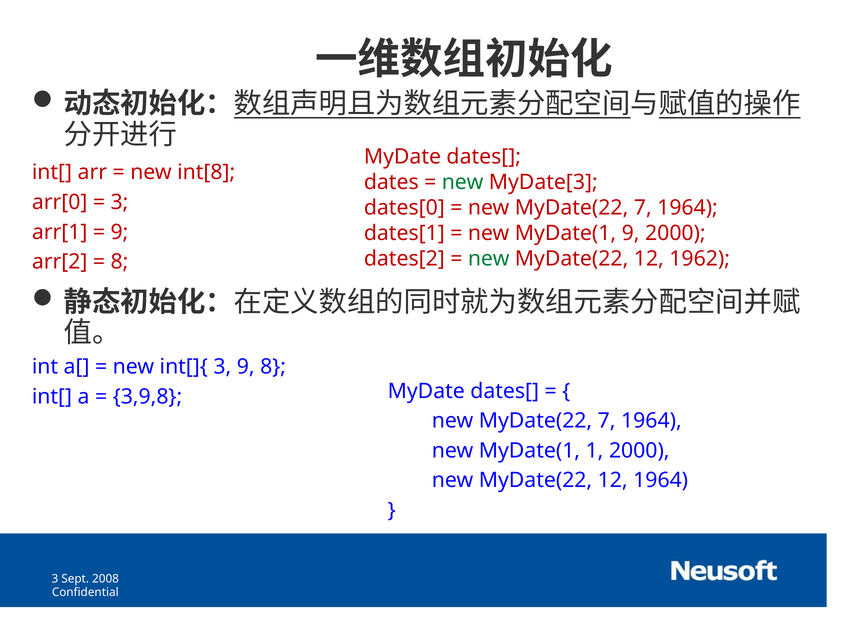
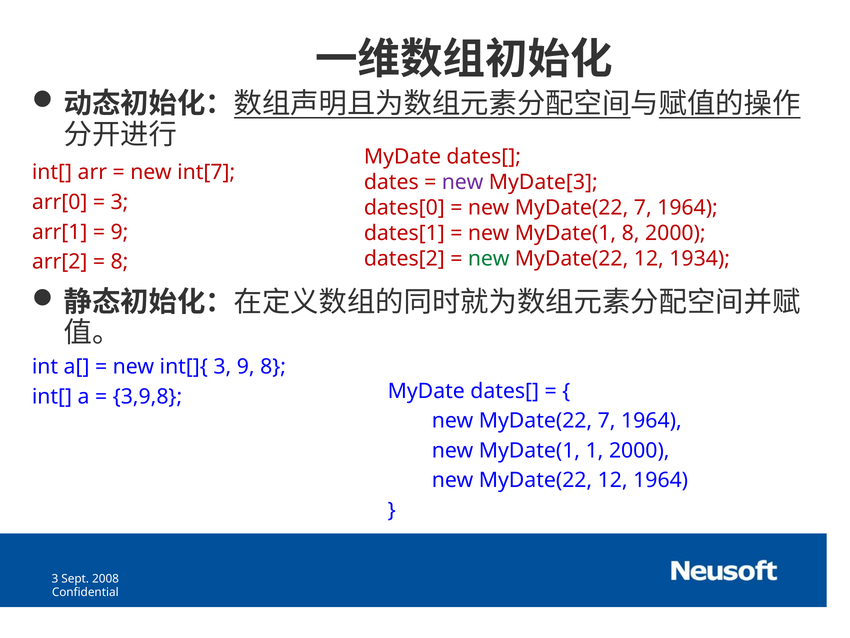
int[8: int[8 -> int[7 (206, 172)
new colour: green -> purple (463, 182)
MyDate(1 9: 9 -> 8 (631, 233)
1962: 1962 -> 1934 (700, 259)
